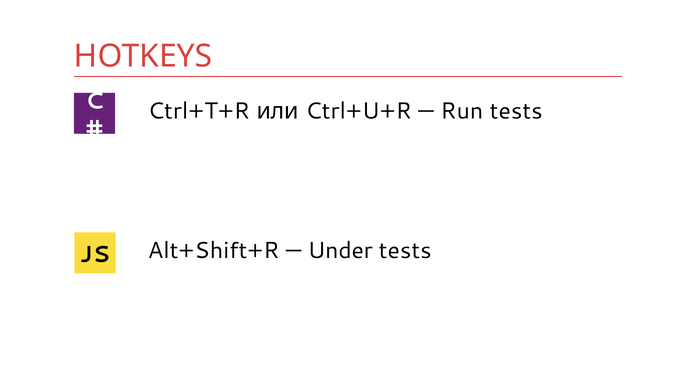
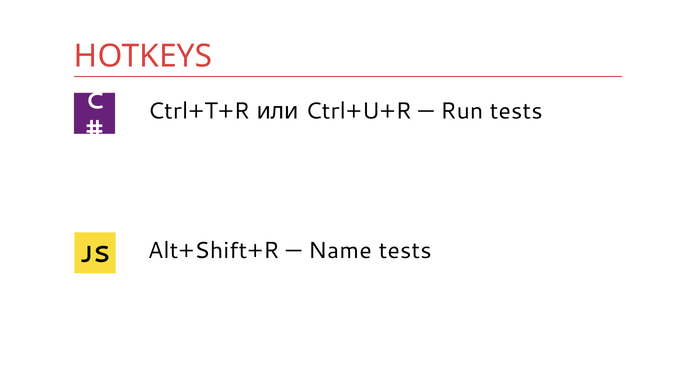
Under: Under -> Name (340, 251)
